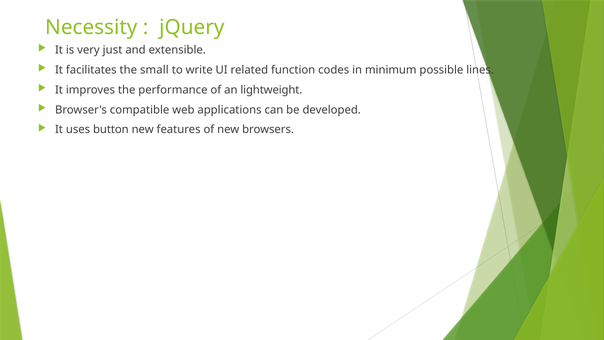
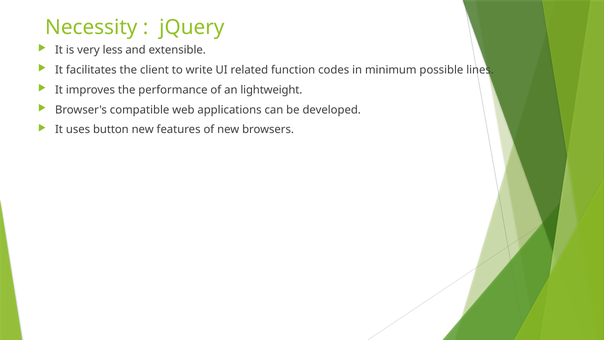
just: just -> less (113, 50)
small: small -> client (154, 70)
